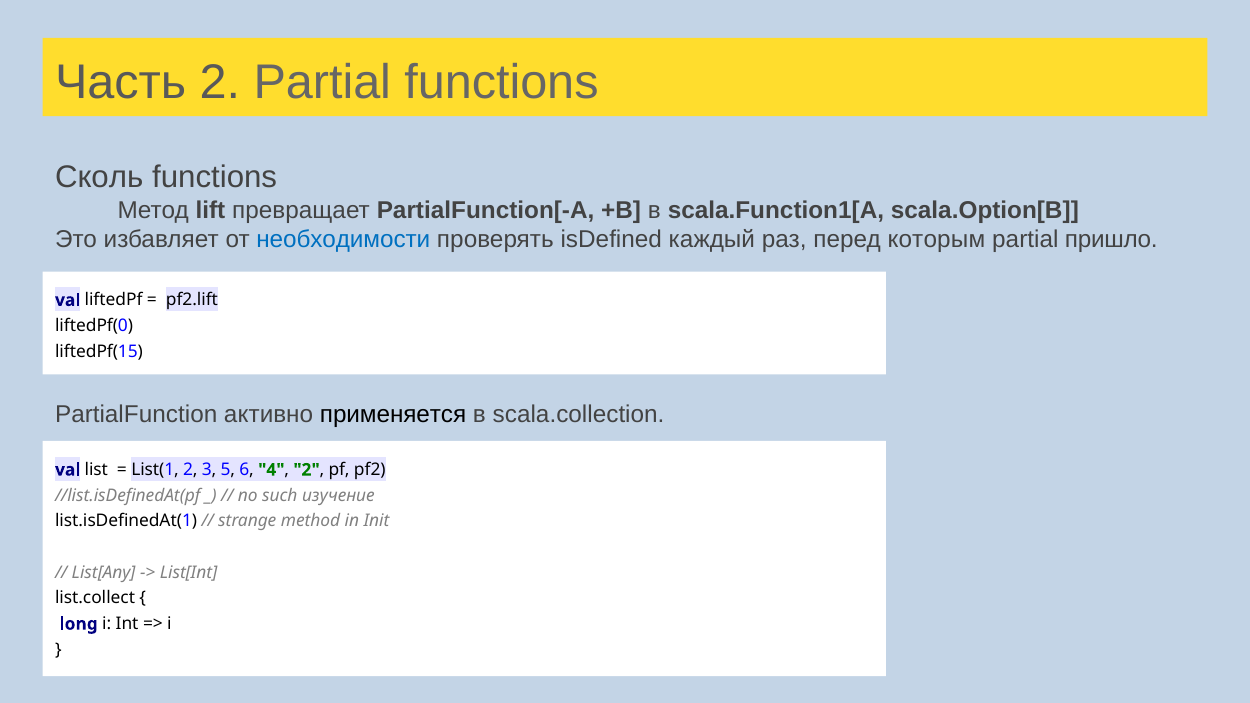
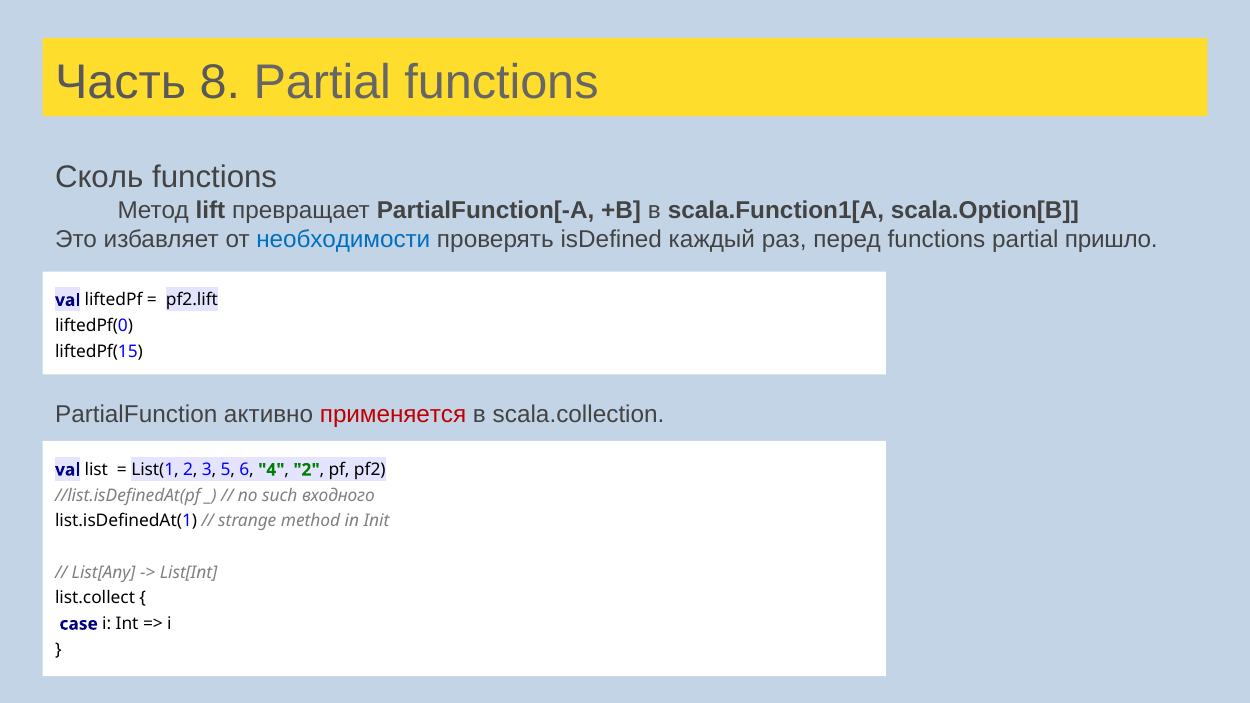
Часть 2: 2 -> 8 (220, 83)
перед которым: которым -> functions (937, 240)
применяется colour: black -> red (393, 415)
изучение: изучение -> входного (338, 496)
long: long -> сase (79, 624)
